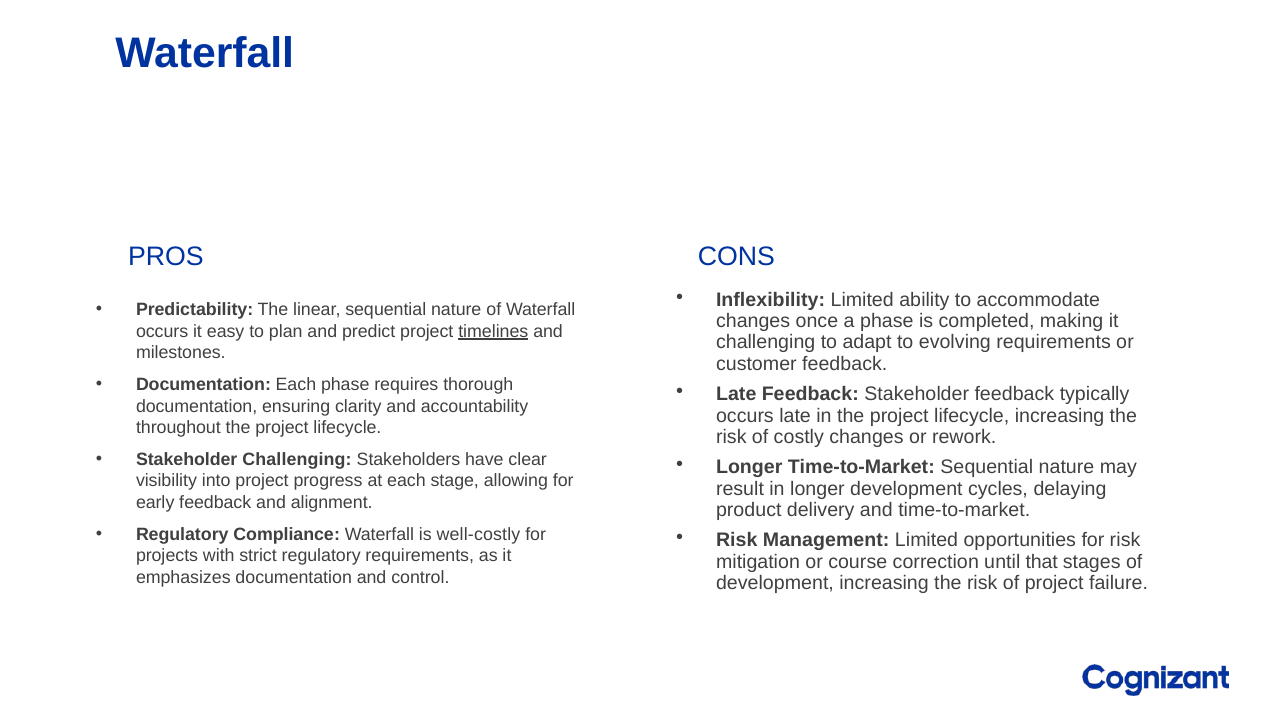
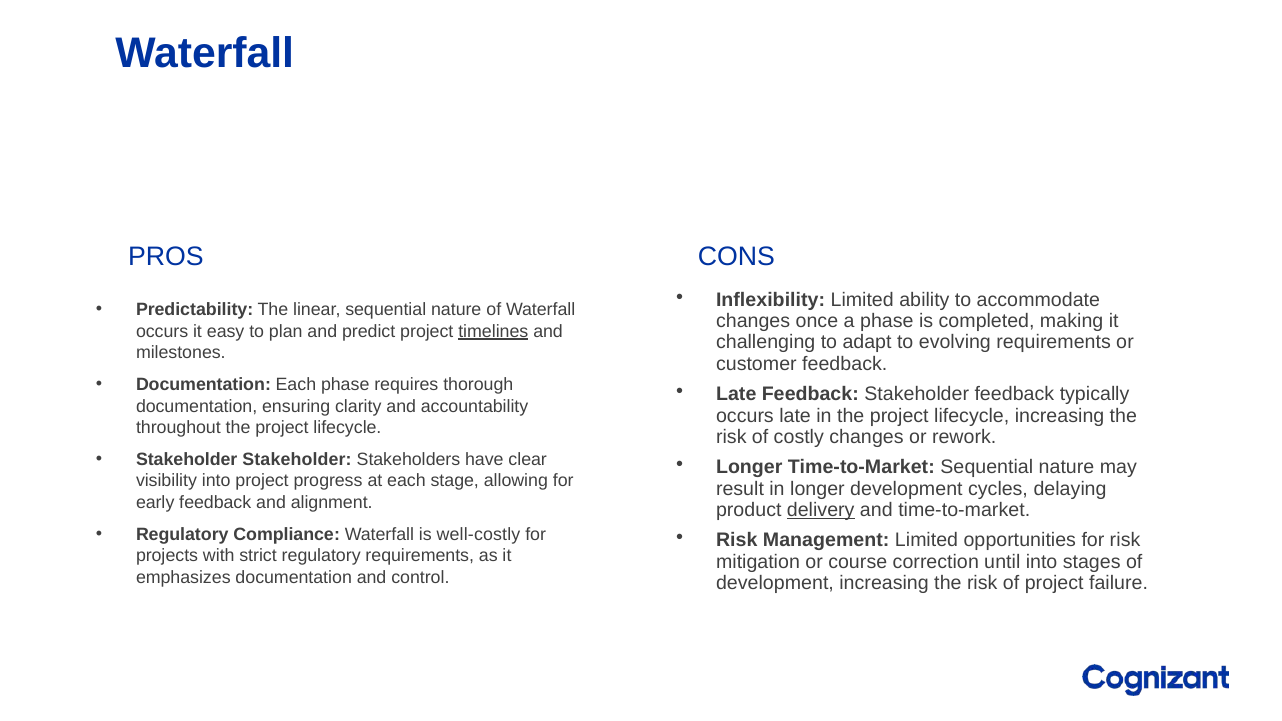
Stakeholder Challenging: Challenging -> Stakeholder (297, 460)
delivery underline: none -> present (821, 510)
until that: that -> into (1042, 562)
